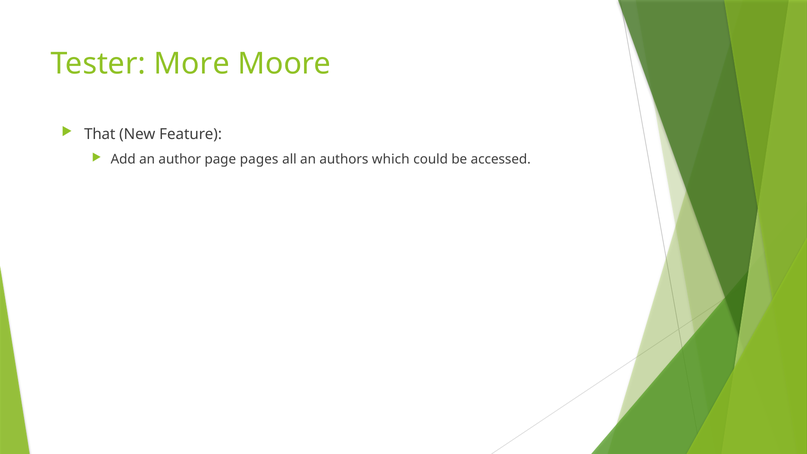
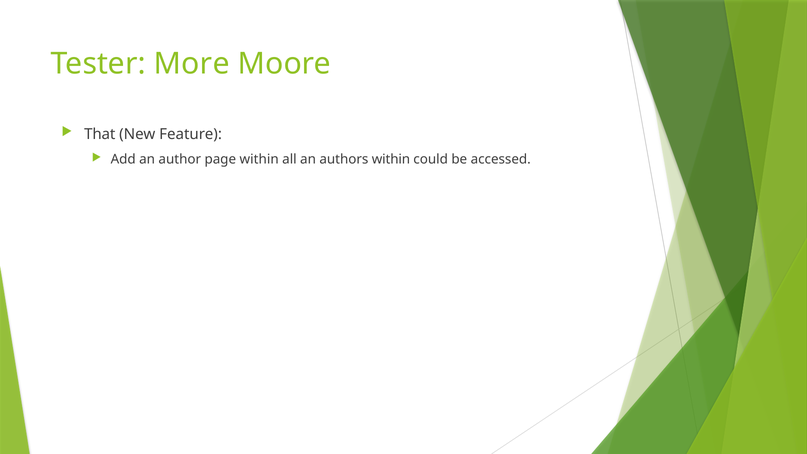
page pages: pages -> within (259, 159)
authors which: which -> within (391, 159)
